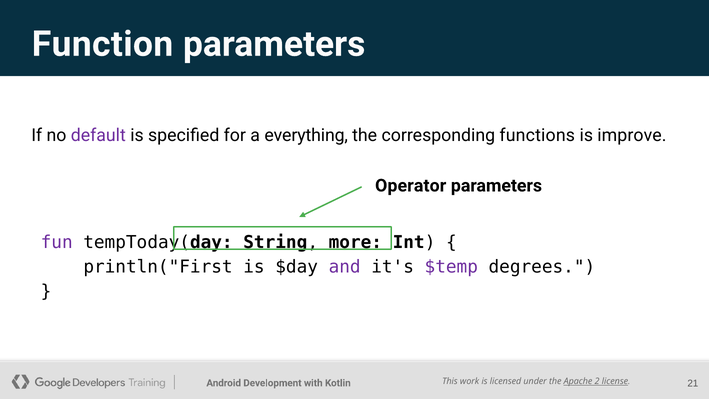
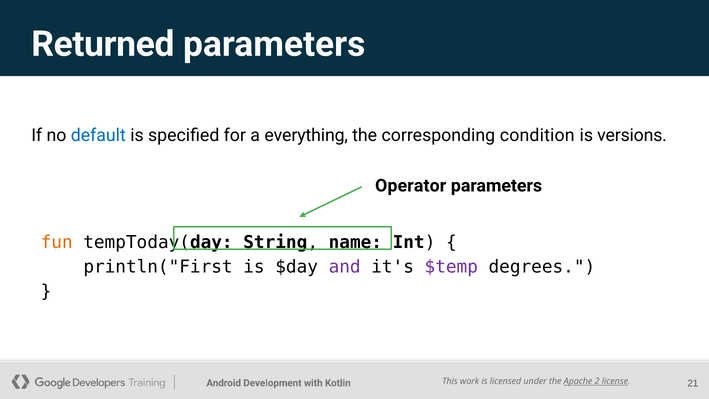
Function: Function -> Returned (103, 44)
default colour: purple -> blue (98, 135)
functions: functions -> condition (537, 135)
improve: improve -> versions (632, 135)
fun colour: purple -> orange (57, 242)
more: more -> name (355, 242)
